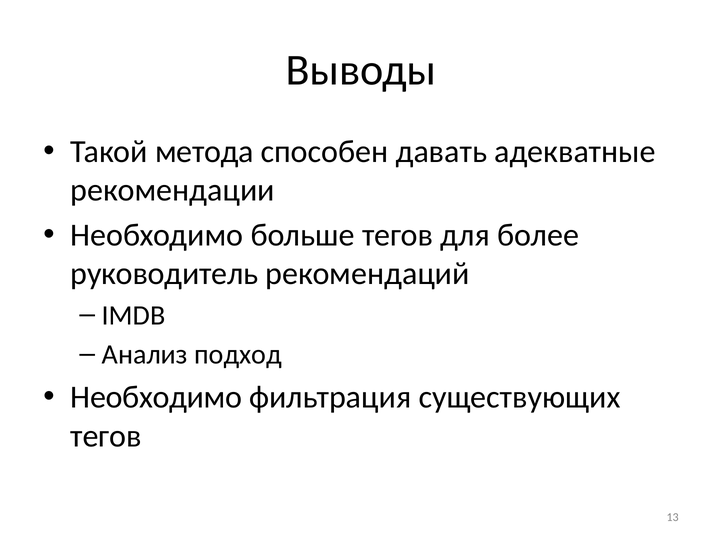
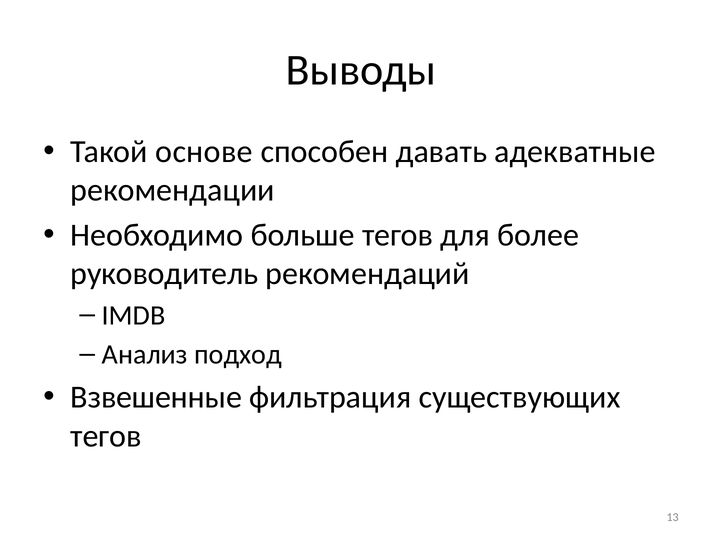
метода: метода -> основе (204, 151)
Необходимо: Необходимо -> Взвешенные (156, 397)
